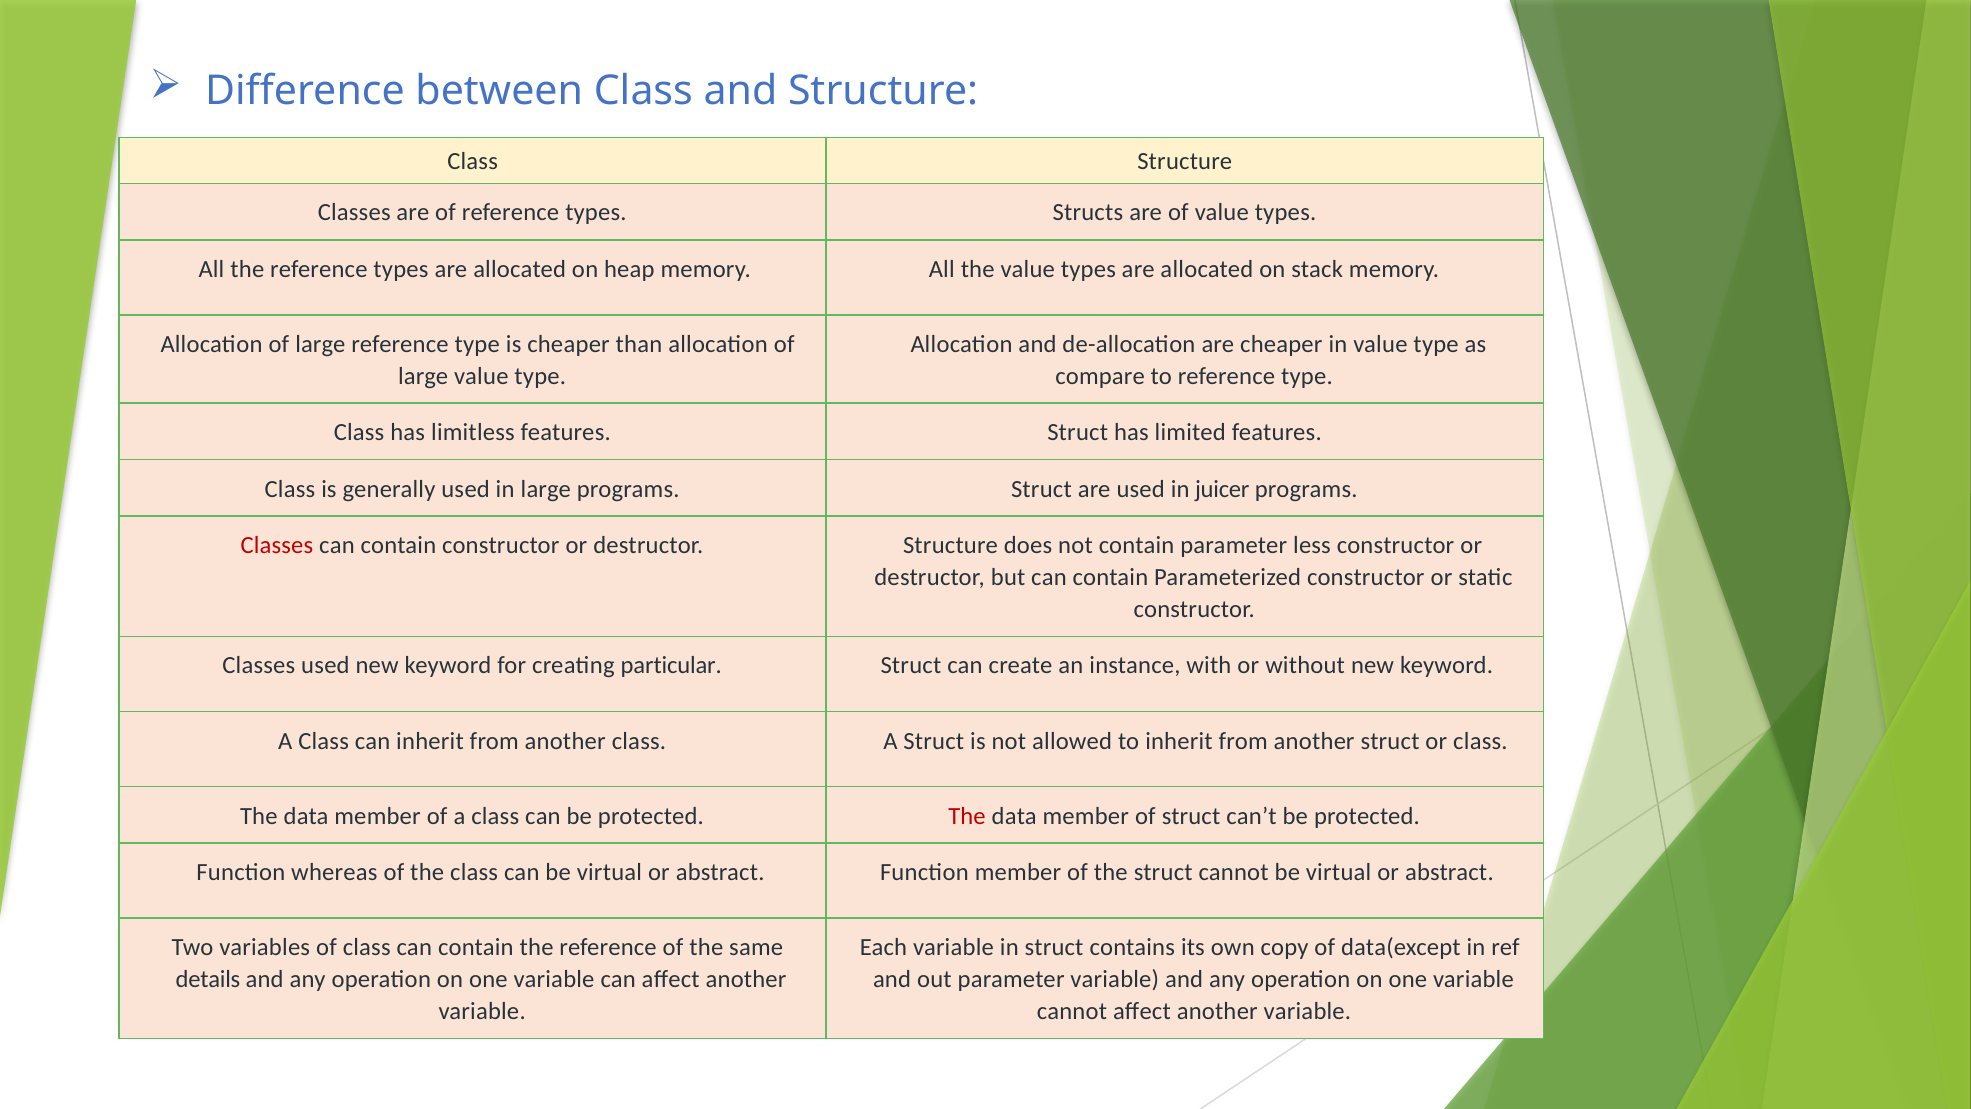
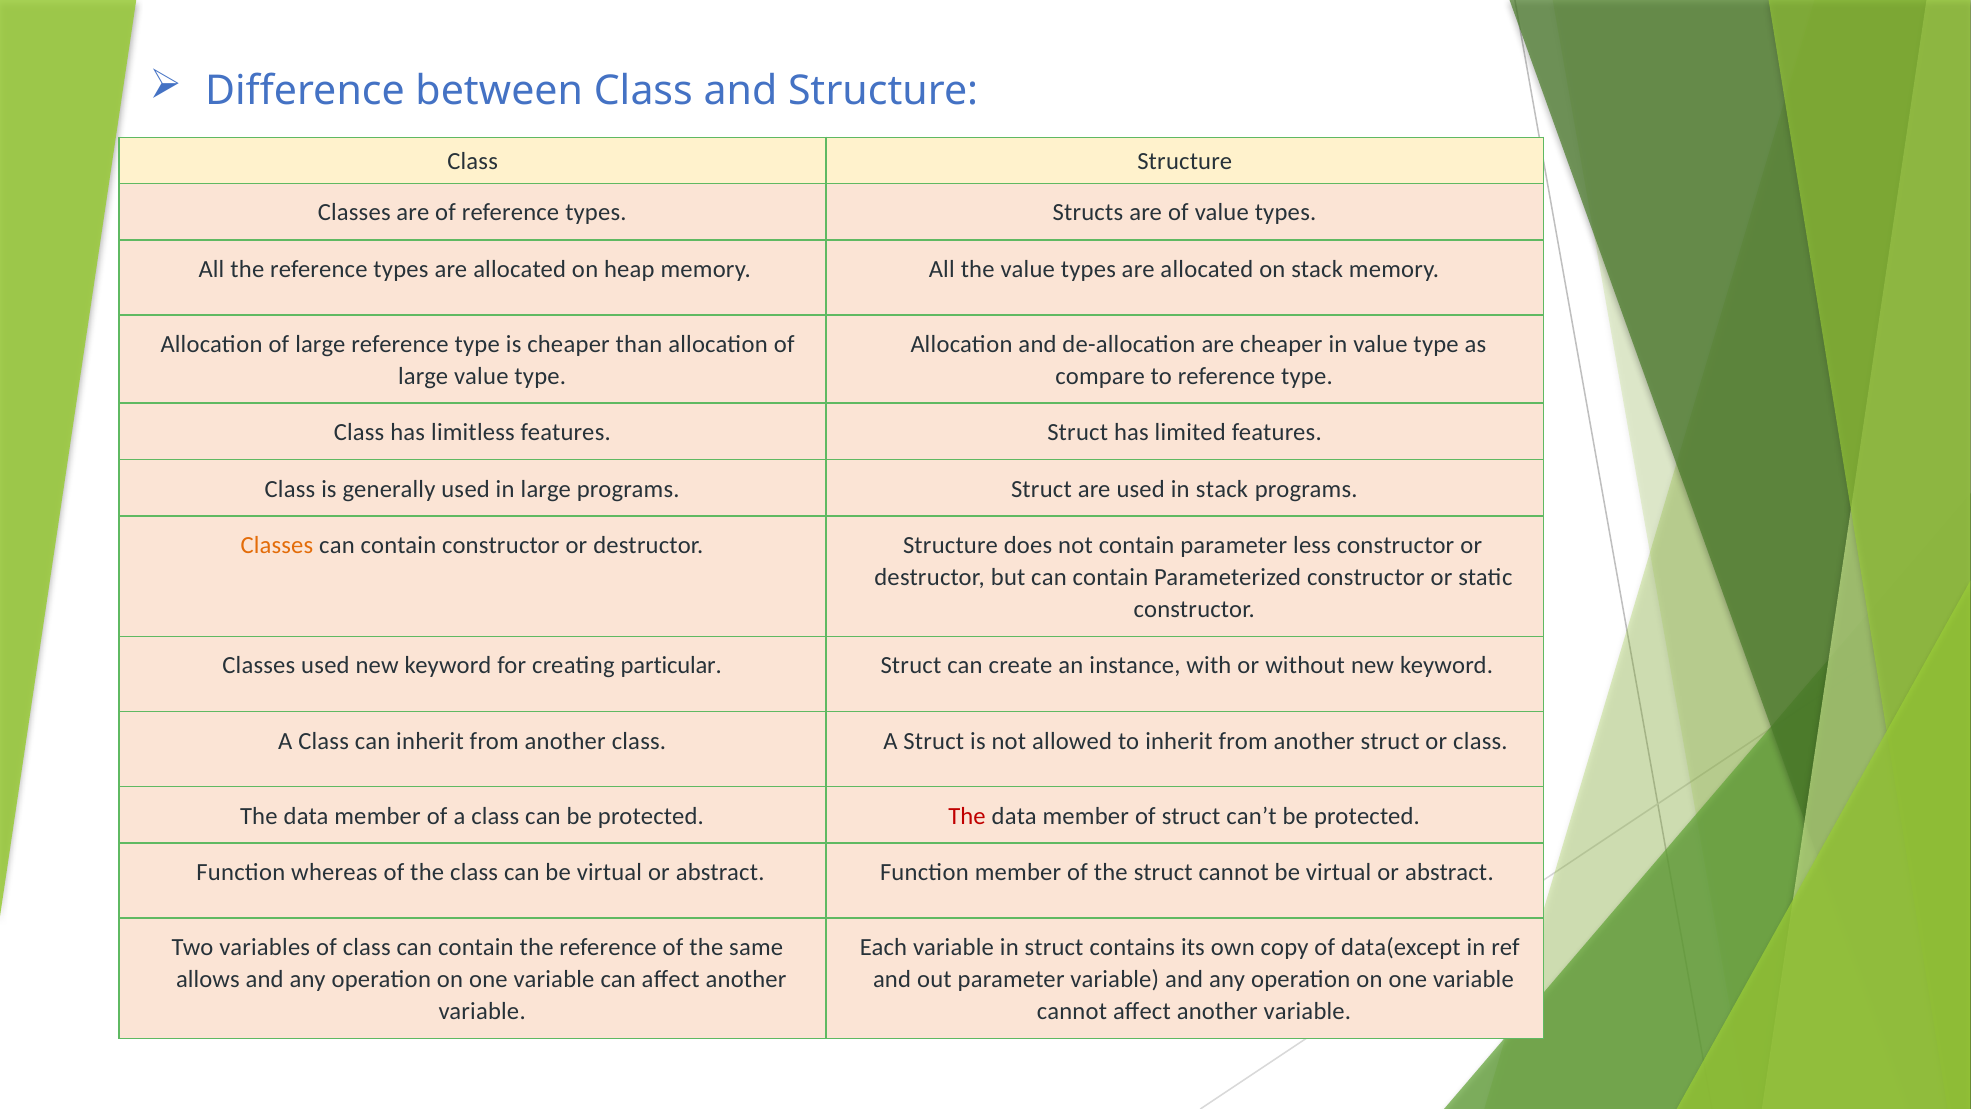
in juicer: juicer -> stack (1222, 489)
Classes colour: red -> orange (277, 545)
details: details -> allows (208, 979)
